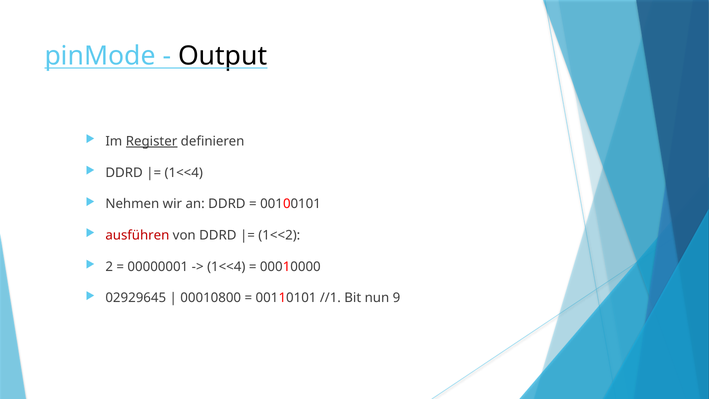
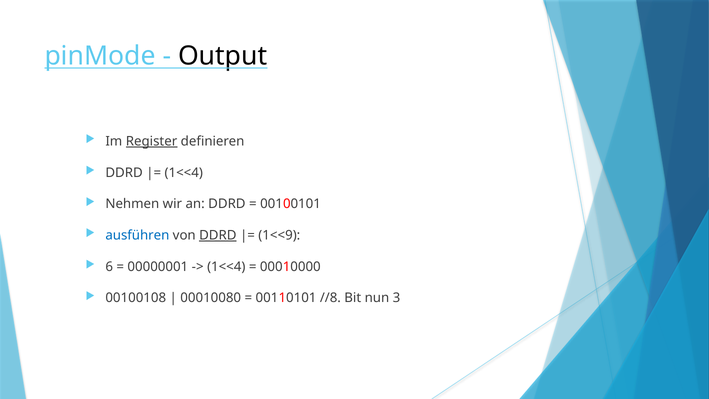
ausführen colour: red -> blue (137, 235)
DDRD underline: none -> present (218, 235)
1<<2: 1<<2 -> 1<<9 (279, 235)
2: 2 -> 6 (109, 267)
02929645: 02929645 -> 00100108 (136, 298)
00010800: 00010800 -> 00010080 (211, 298)
//1: //1 -> //8 (330, 298)
9: 9 -> 3 (397, 298)
